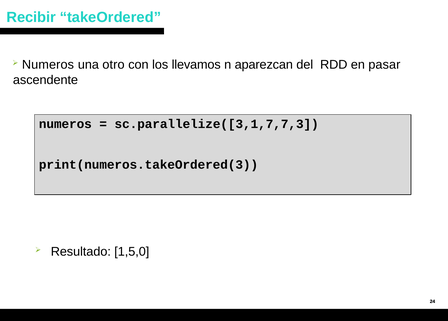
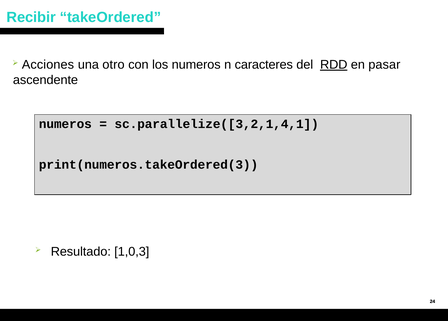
Numeros: Numeros -> Acciones (48, 65)
los llevamos: llevamos -> numeros (196, 65)
aparezcan: aparezcan -> caracteres (264, 65)
RDD underline: none -> present (334, 65)
sc.parallelize([3,1,7,7,3: sc.parallelize([3,1,7,7,3 -> sc.parallelize([3,2,1,4,1 (217, 124)
1,5,0: 1,5,0 -> 1,0,3 (132, 252)
